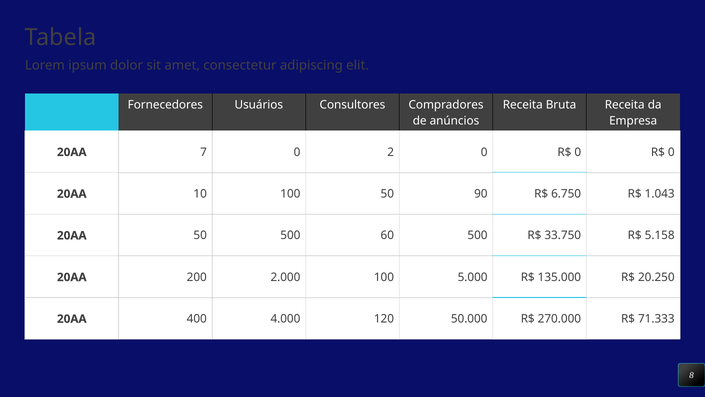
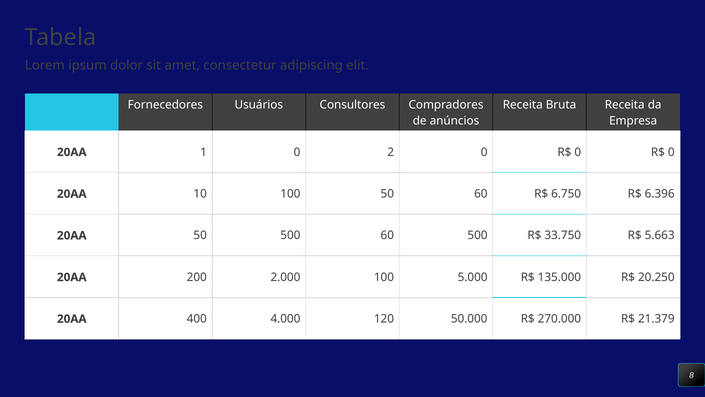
7: 7 -> 1 (203, 152)
50 90: 90 -> 60 (481, 194)
1.043: 1.043 -> 6.396 (660, 194)
5.158: 5.158 -> 5.663 (660, 235)
71.333: 71.333 -> 21.379 (656, 319)
